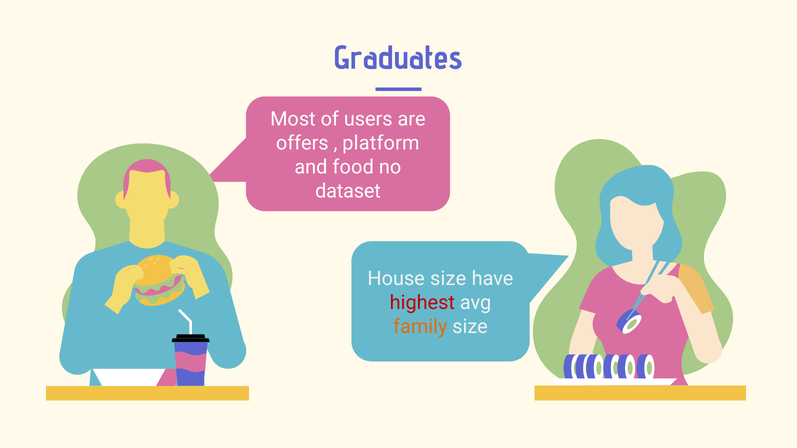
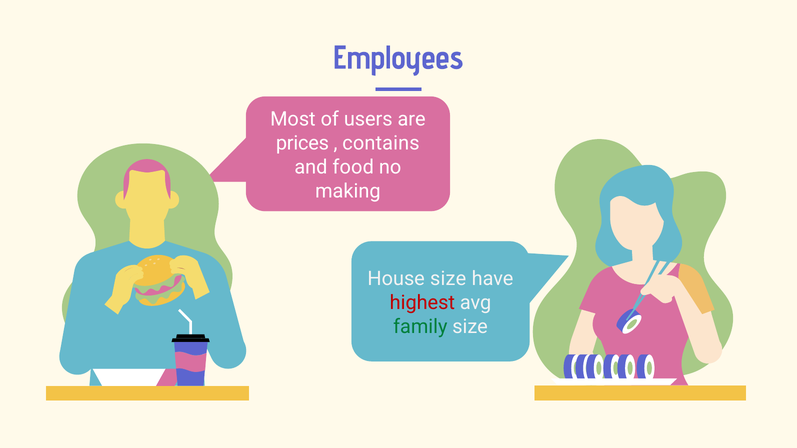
Graduates: Graduates -> Employees (398, 58)
offers: offers -> prices (302, 143)
platform: platform -> contains (381, 143)
dataset: dataset -> making (348, 191)
family colour: orange -> green (420, 327)
